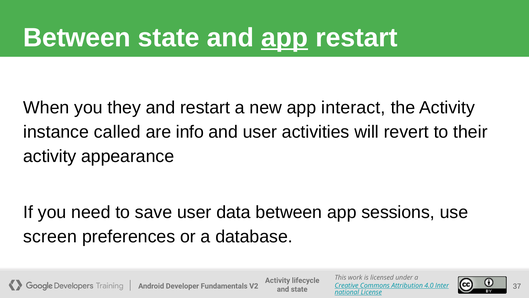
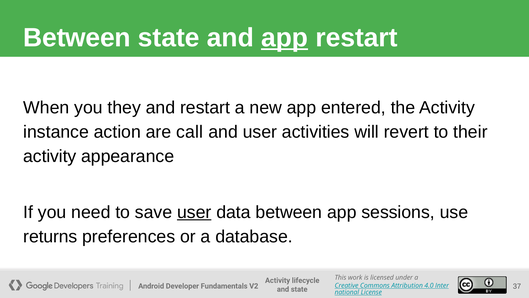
interact: interact -> entered (353, 107)
called: called -> action (117, 132)
info: info -> call (190, 132)
user underline: none -> present (194, 212)
screen: screen -> returns (50, 236)
